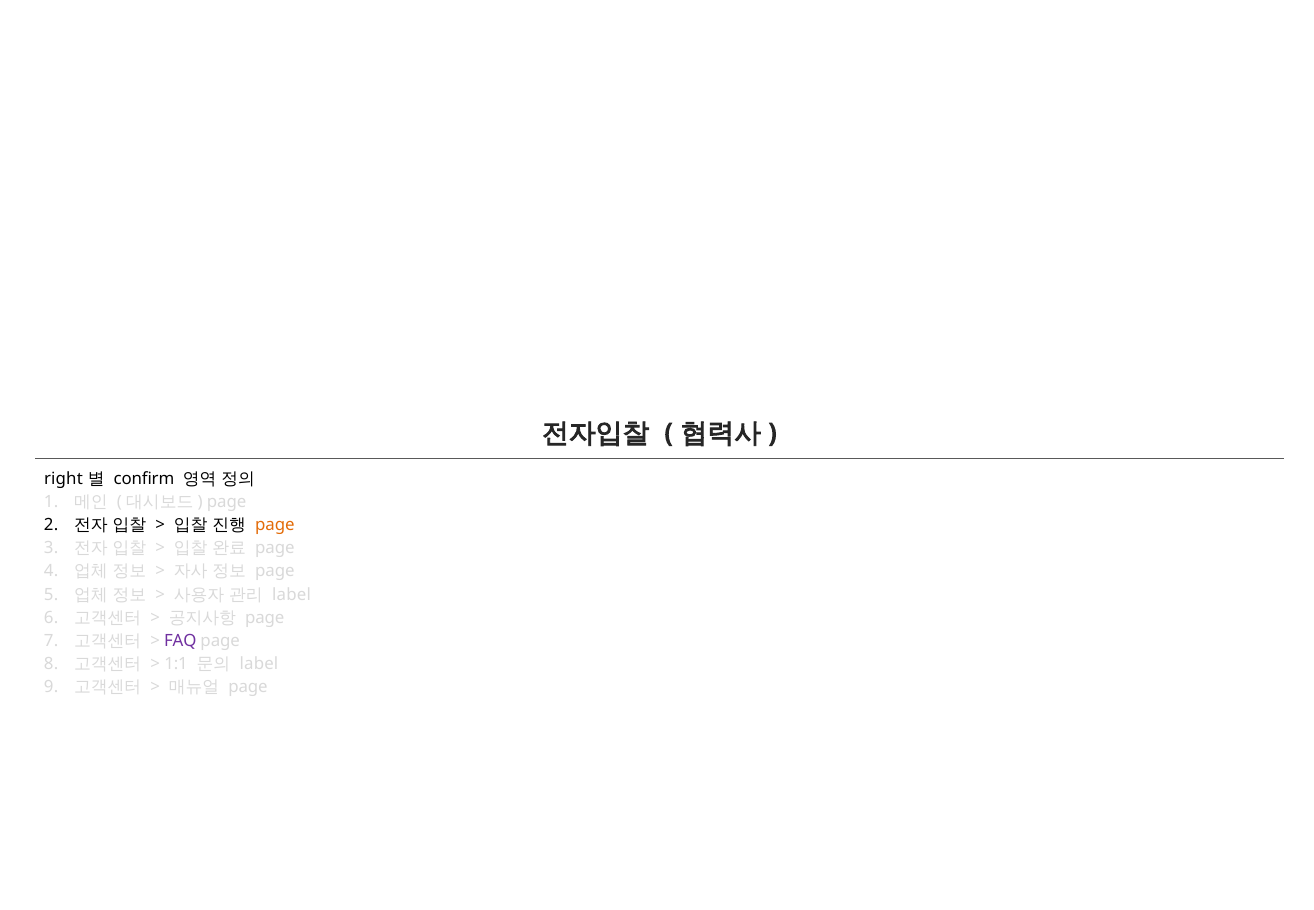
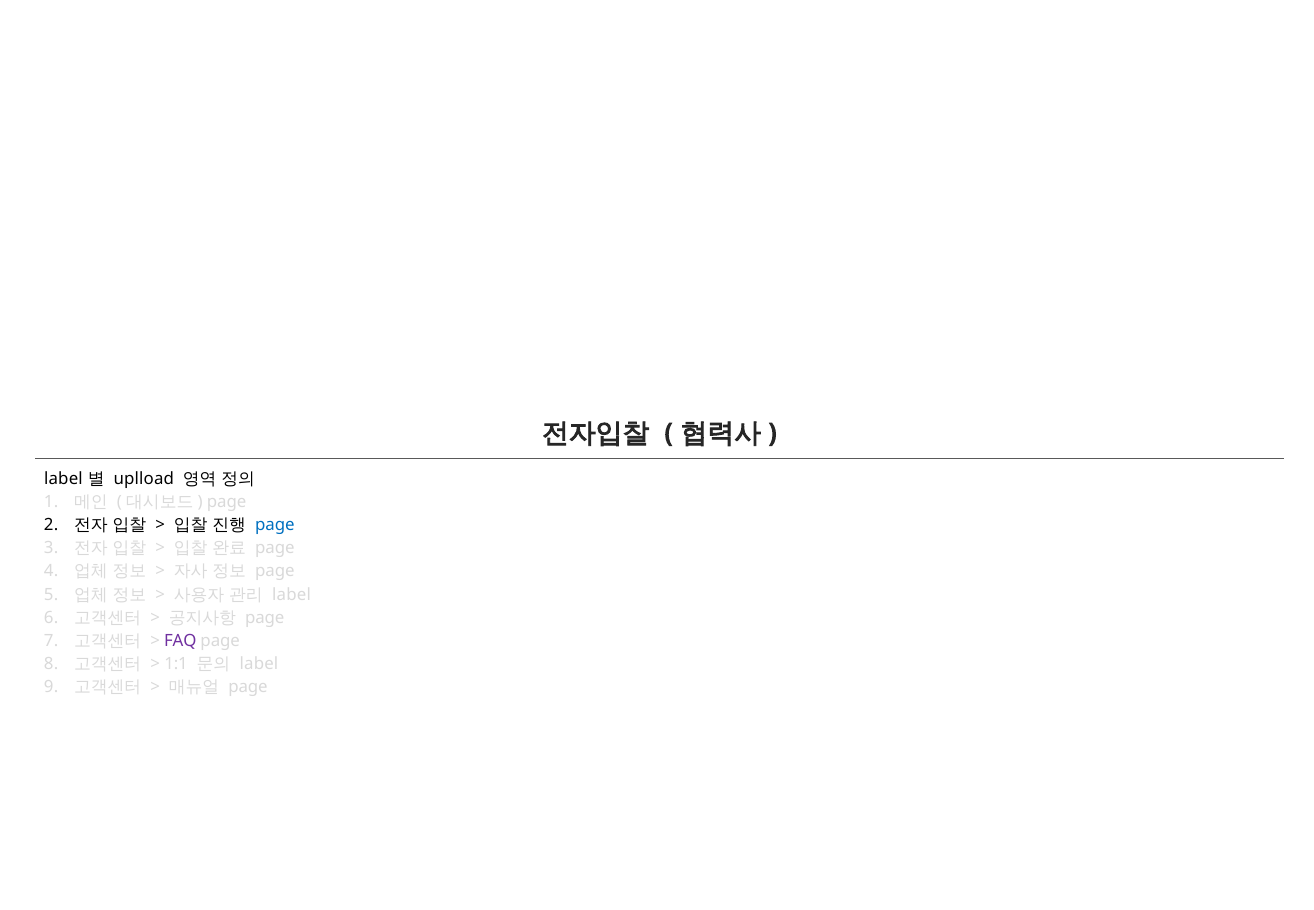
right: right -> label (63, 479)
confirm: confirm -> uplload (144, 479)
page colour: orange -> blue (275, 525)
